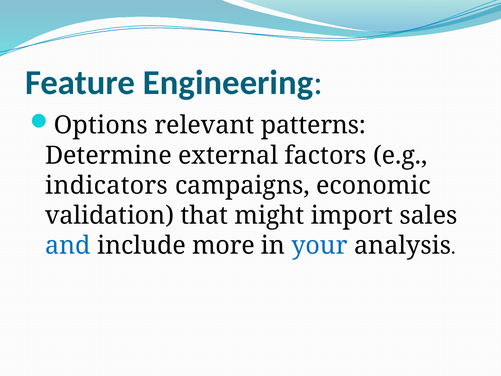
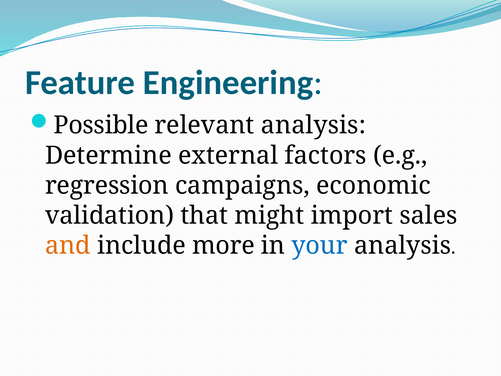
Options: Options -> Possible (101, 125)
relevant patterns: patterns -> analysis (313, 125)
indicators: indicators -> regression (107, 185)
and colour: blue -> orange (68, 246)
